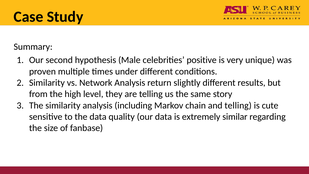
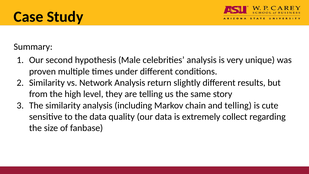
celebrities positive: positive -> analysis (202, 60)
similar: similar -> collect (235, 117)
